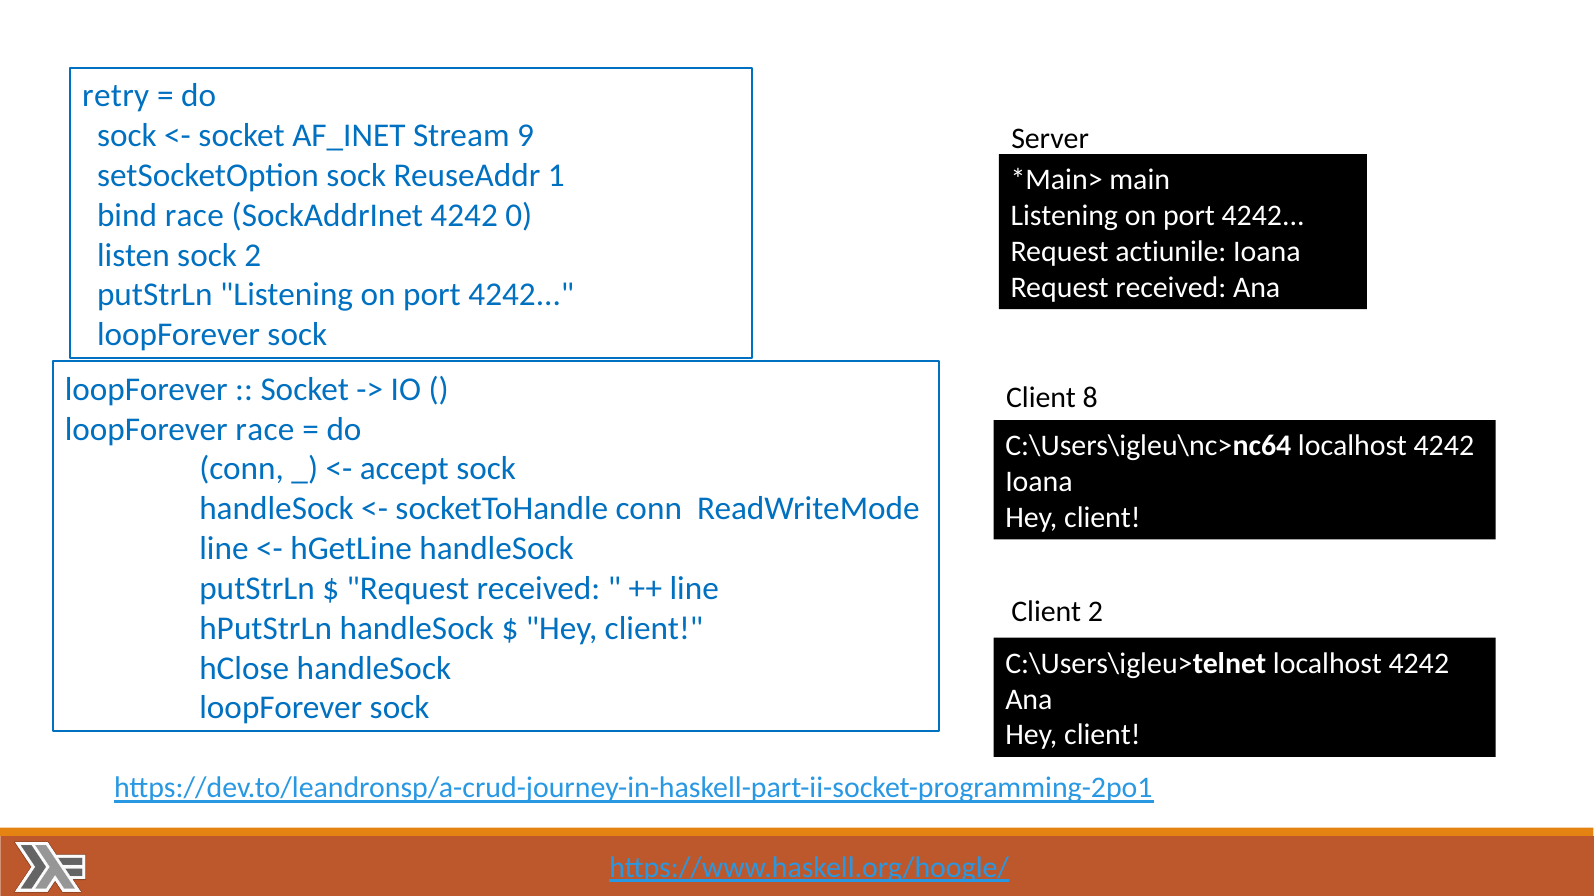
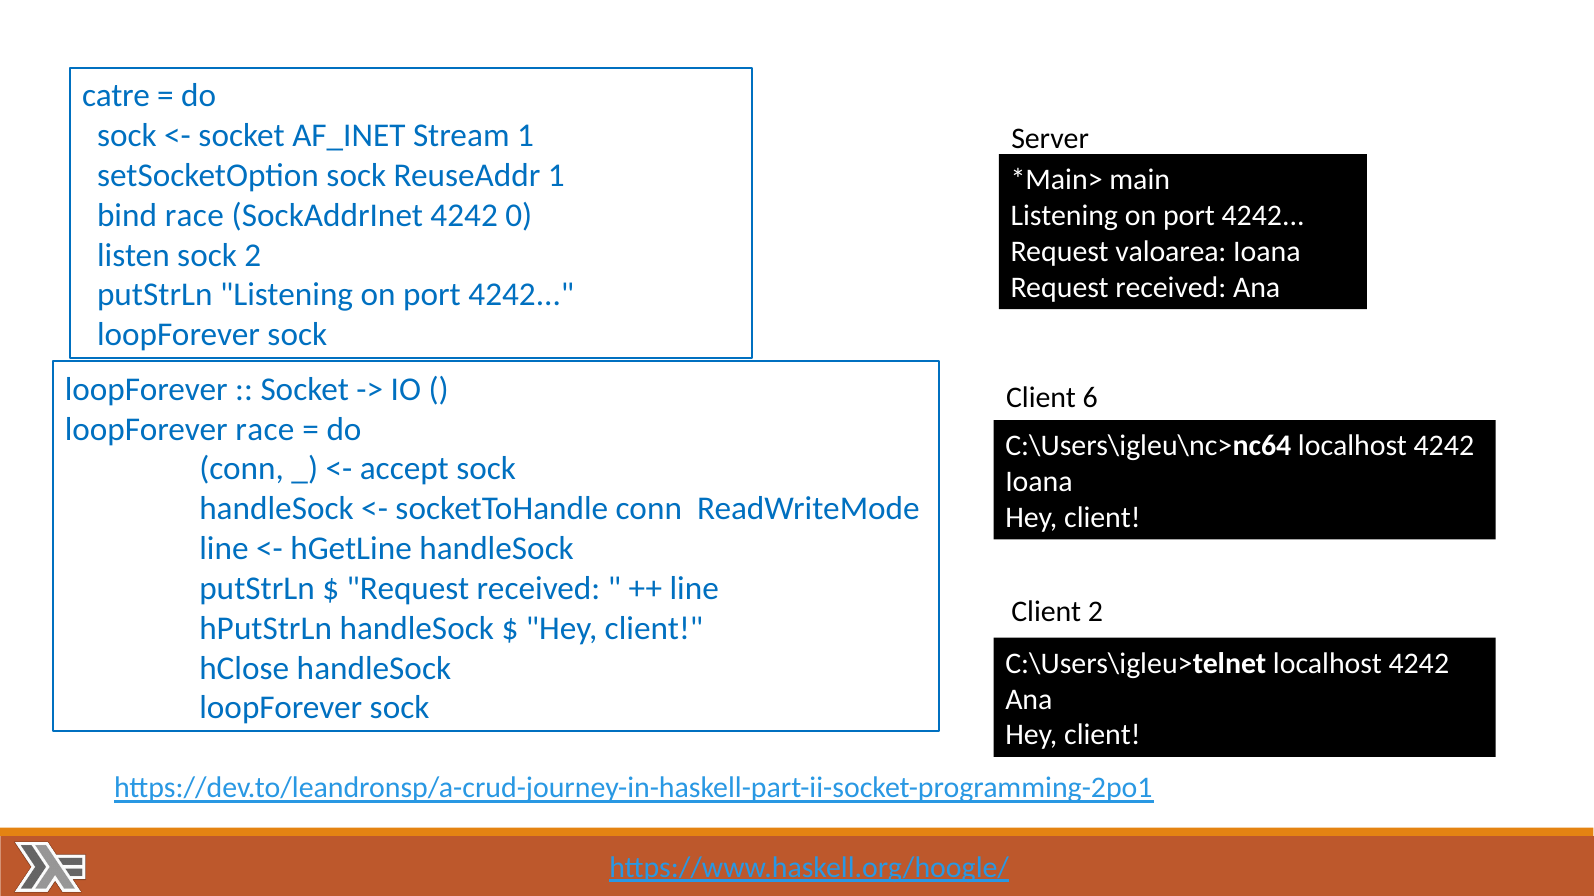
retry: retry -> catre (116, 96)
Stream 9: 9 -> 1 (526, 136)
actiunile: actiunile -> valoarea (1171, 252)
8: 8 -> 6 (1090, 398)
